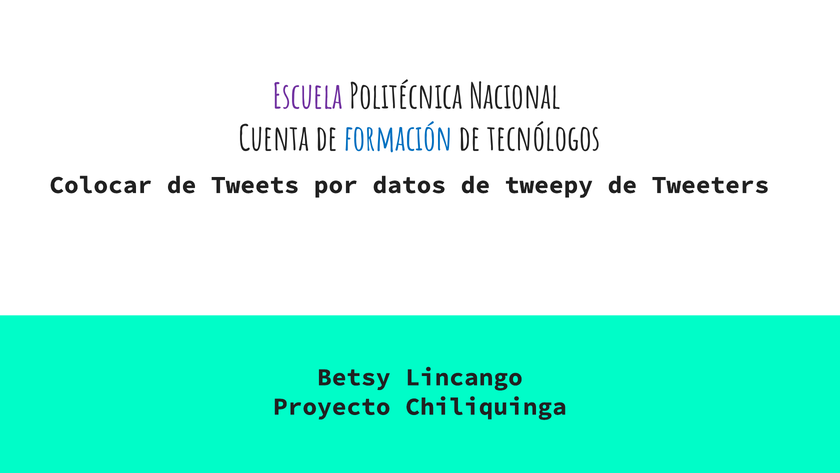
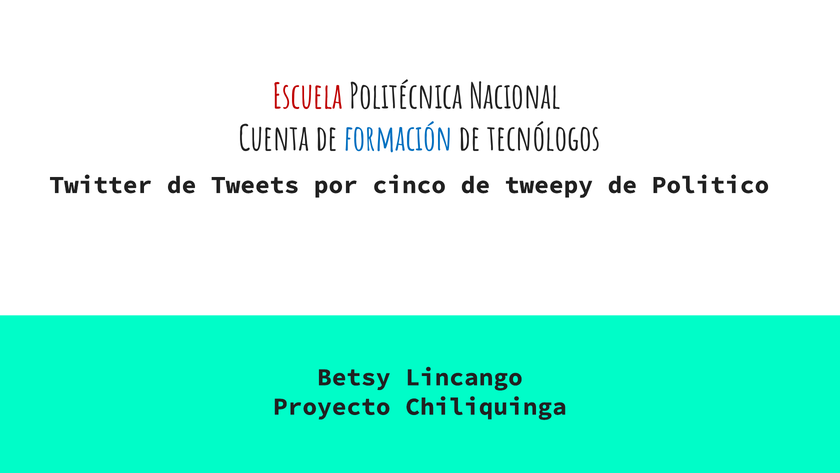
Escuela colour: purple -> red (308, 97)
Colocar: Colocar -> Twitter (101, 185)
datos: datos -> cinco (409, 185)
Tweeters: Tweeters -> Politico (710, 185)
